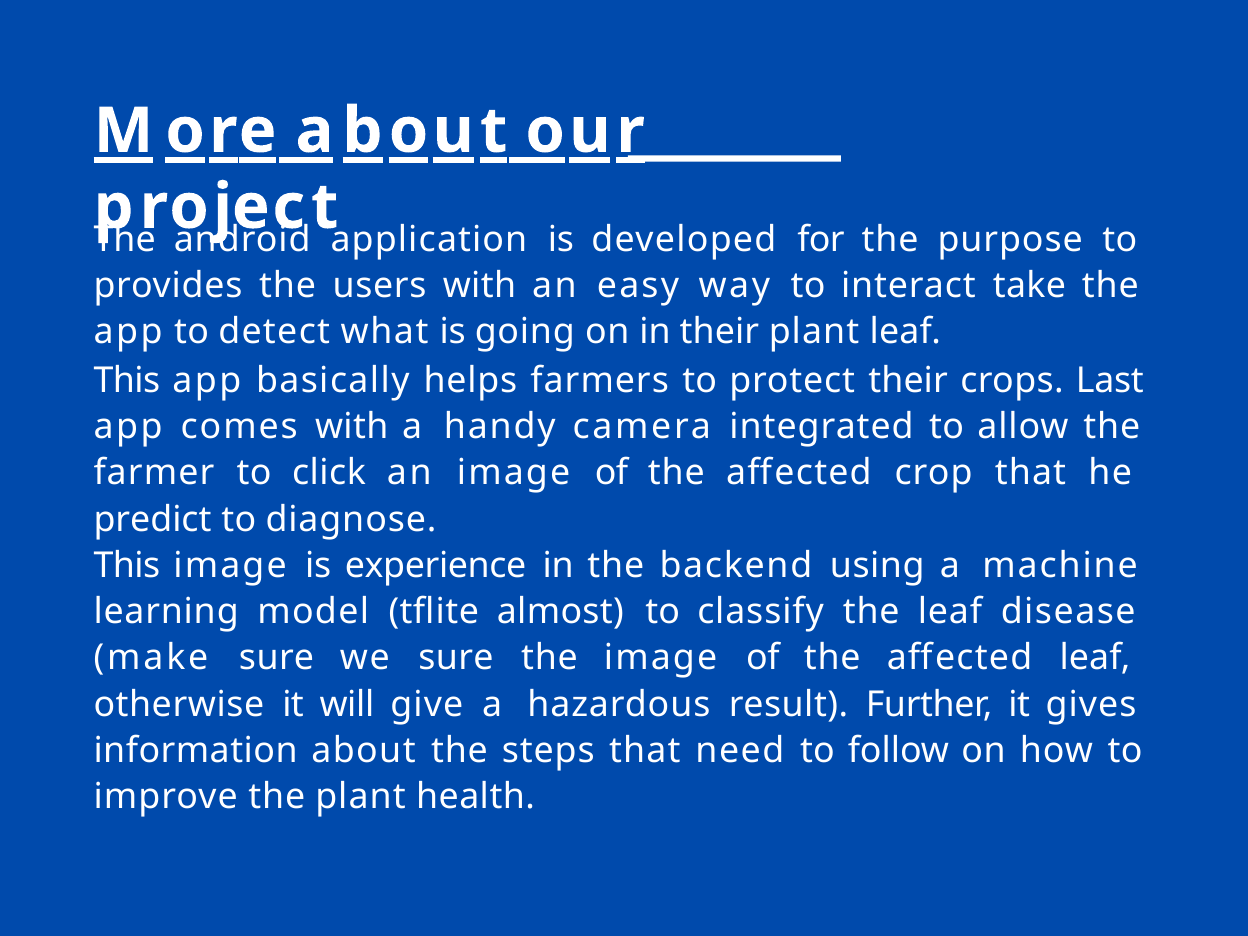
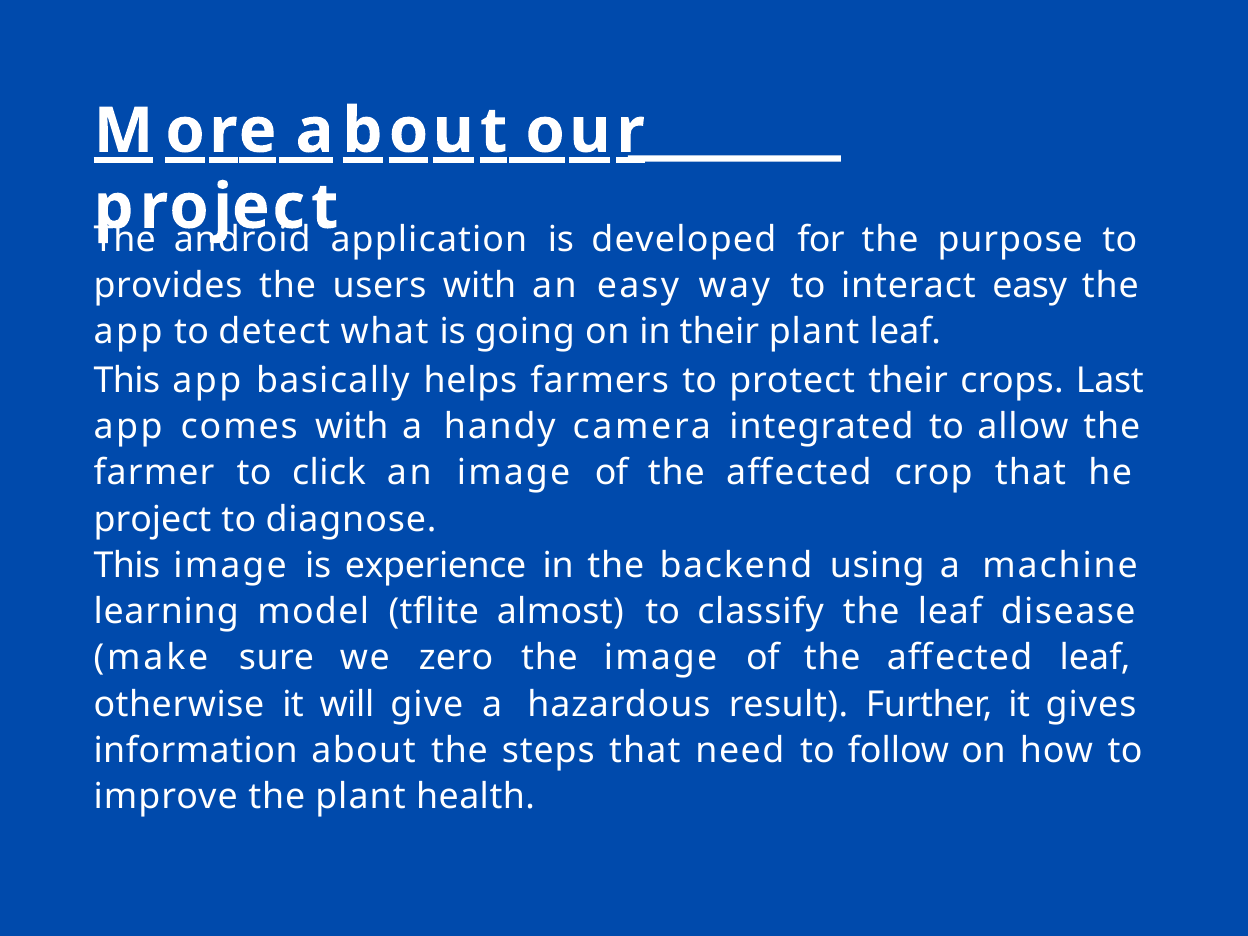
interact take: take -> easy (1030, 286)
predict: predict -> project (152, 519)
we sure: sure -> zero (456, 658)
